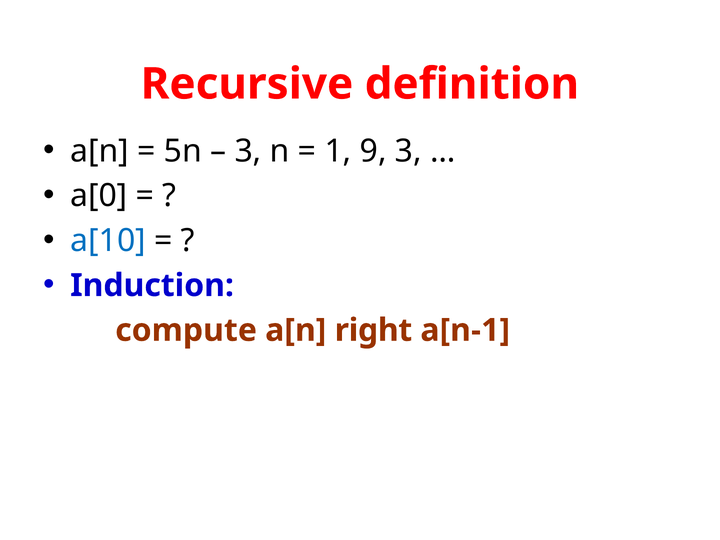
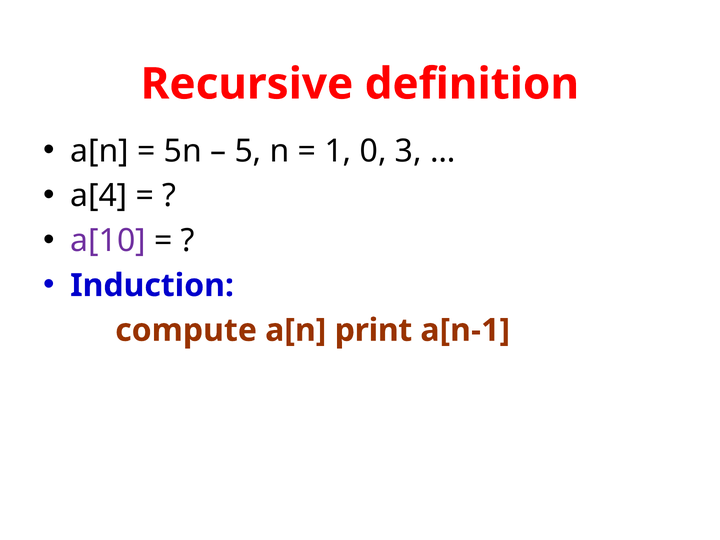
3: 3 -> 5 (248, 151)
9: 9 -> 0 (373, 151)
a[0: a[0 -> a[4 (99, 196)
a[10 colour: blue -> purple (108, 241)
right: right -> print (373, 330)
